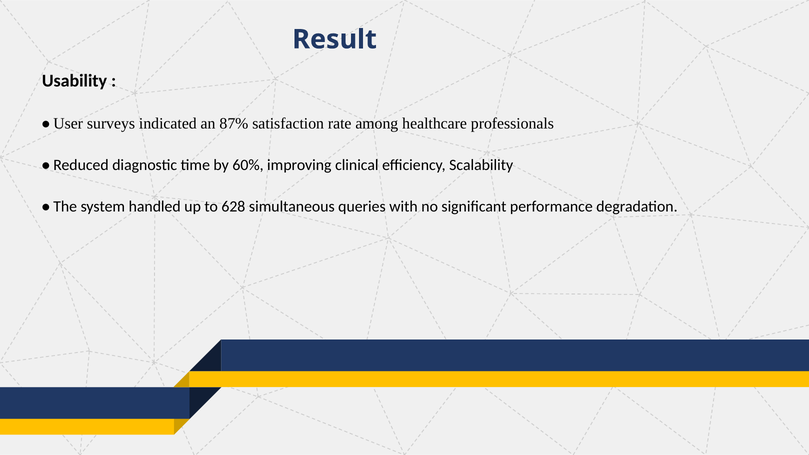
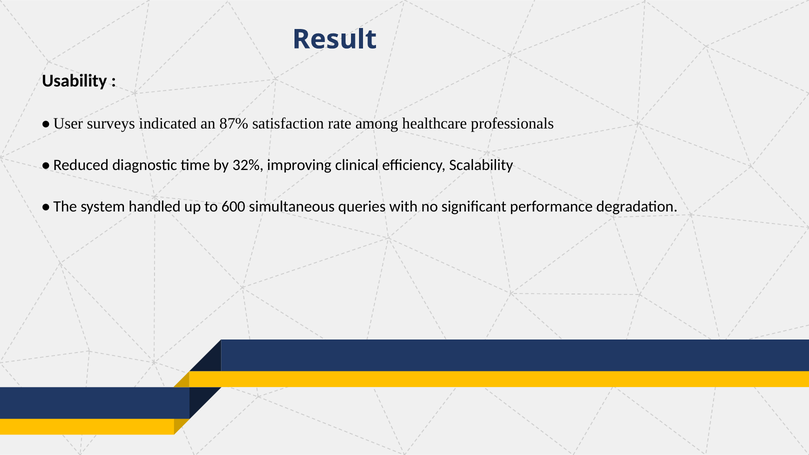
60%: 60% -> 32% (248, 165)
628: 628 -> 600 (233, 206)
